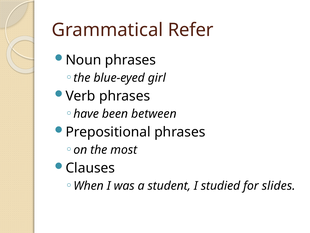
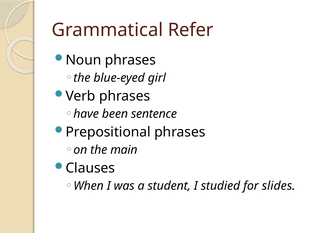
between: between -> sentence (154, 114)
most: most -> main (124, 150)
